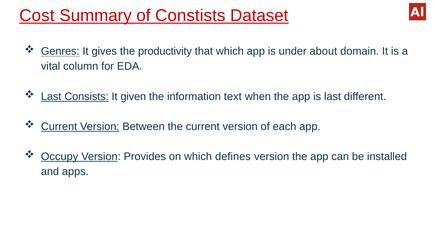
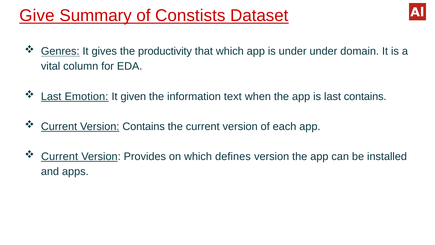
Cost: Cost -> Give (37, 16)
under about: about -> under (323, 51)
Consists: Consists -> Emotion (86, 96)
last different: different -> contains (365, 96)
Version Between: Between -> Contains (144, 126)
Occupy: Occupy -> Current (60, 156)
